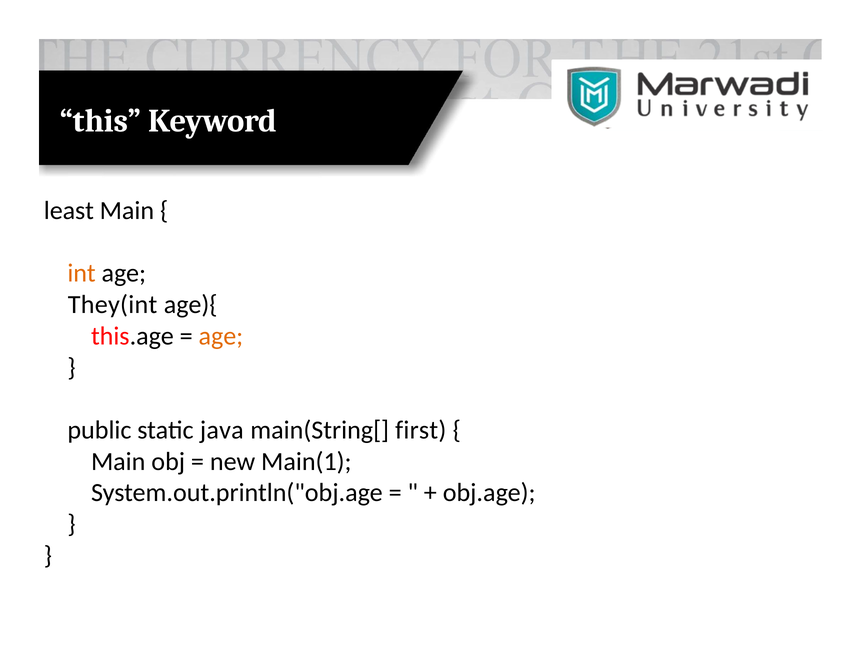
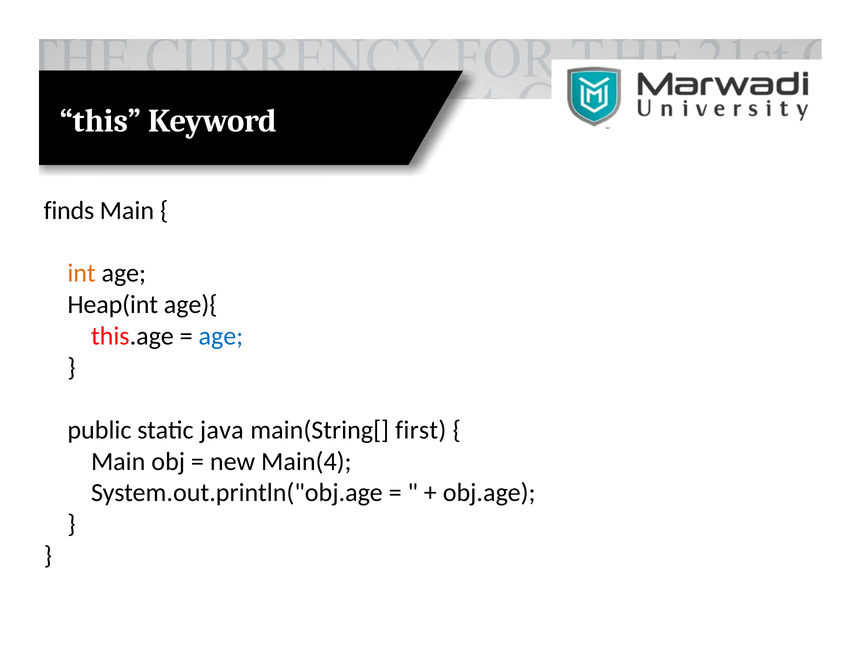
least: least -> finds (69, 211)
They(int: They(int -> Heap(int (113, 305)
age colour: orange -> blue (221, 336)
Main(1: Main(1 -> Main(4 (306, 461)
